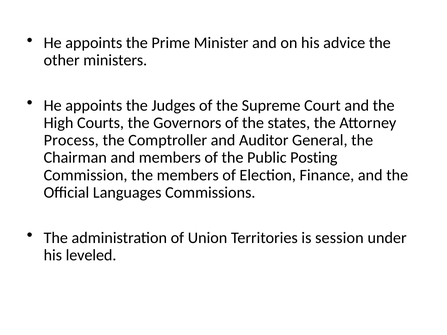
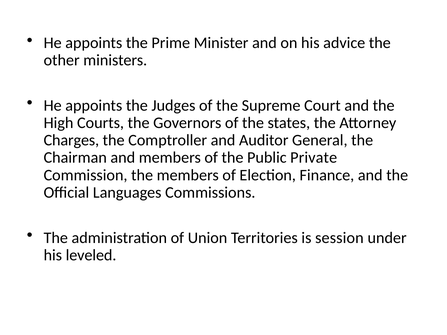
Process: Process -> Charges (71, 140)
Posting: Posting -> Private (314, 158)
